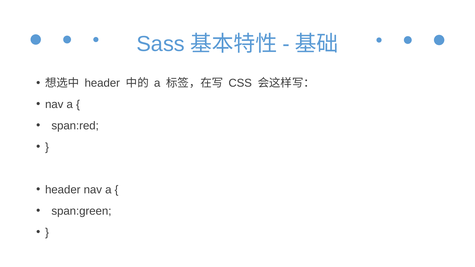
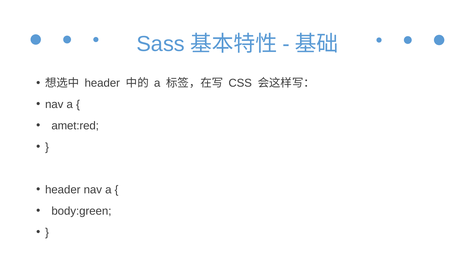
span:red: span:red -> amet:red (75, 126)
span:green: span:green -> body:green (81, 211)
